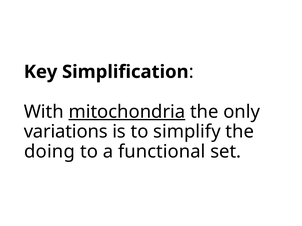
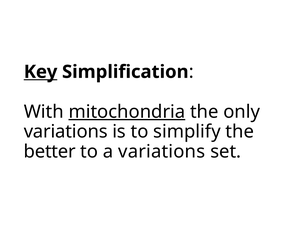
Key underline: none -> present (41, 72)
doing: doing -> better (50, 152)
a functional: functional -> variations (162, 152)
